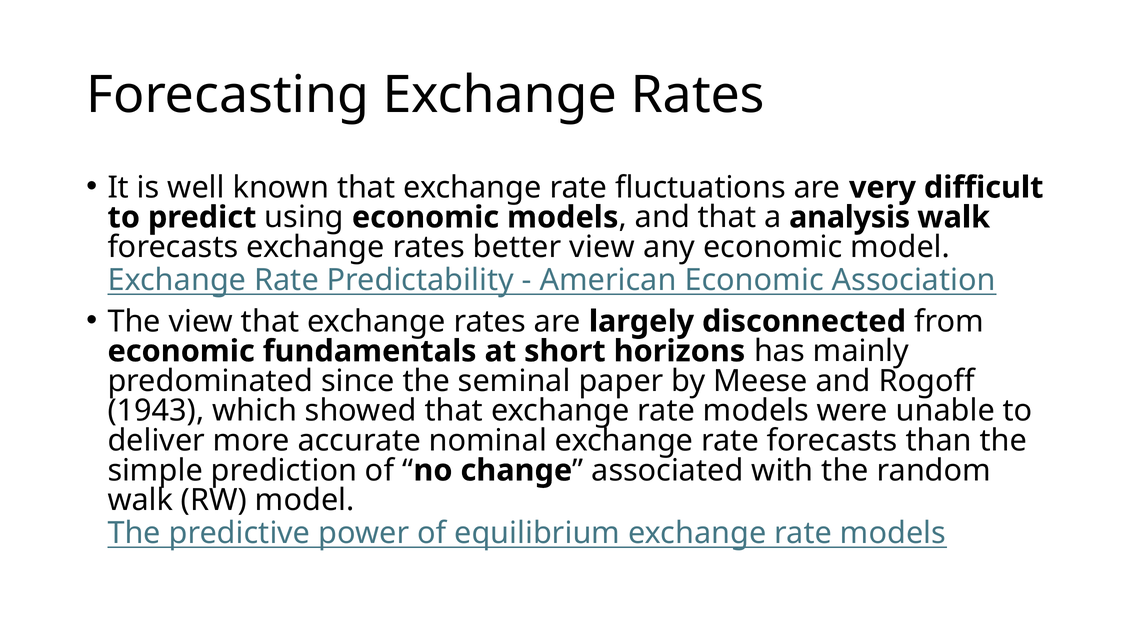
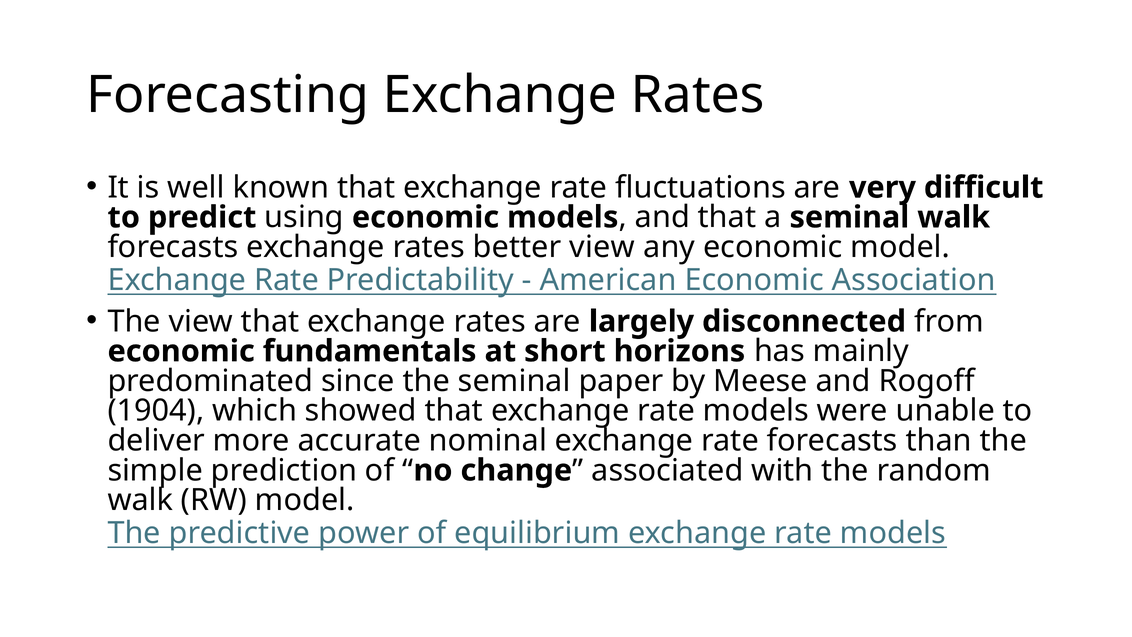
a analysis: analysis -> seminal (849, 217)
1943: 1943 -> 1904 (156, 411)
